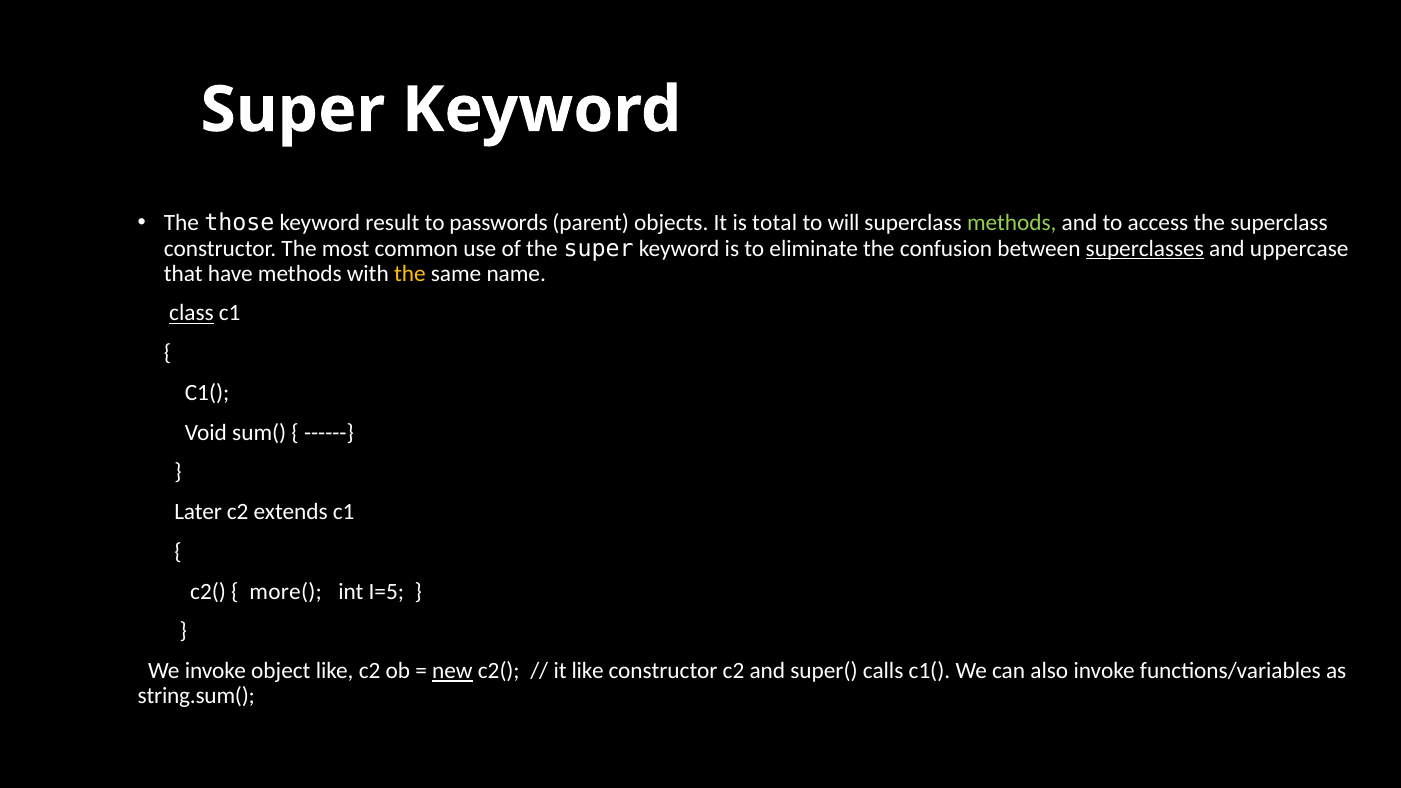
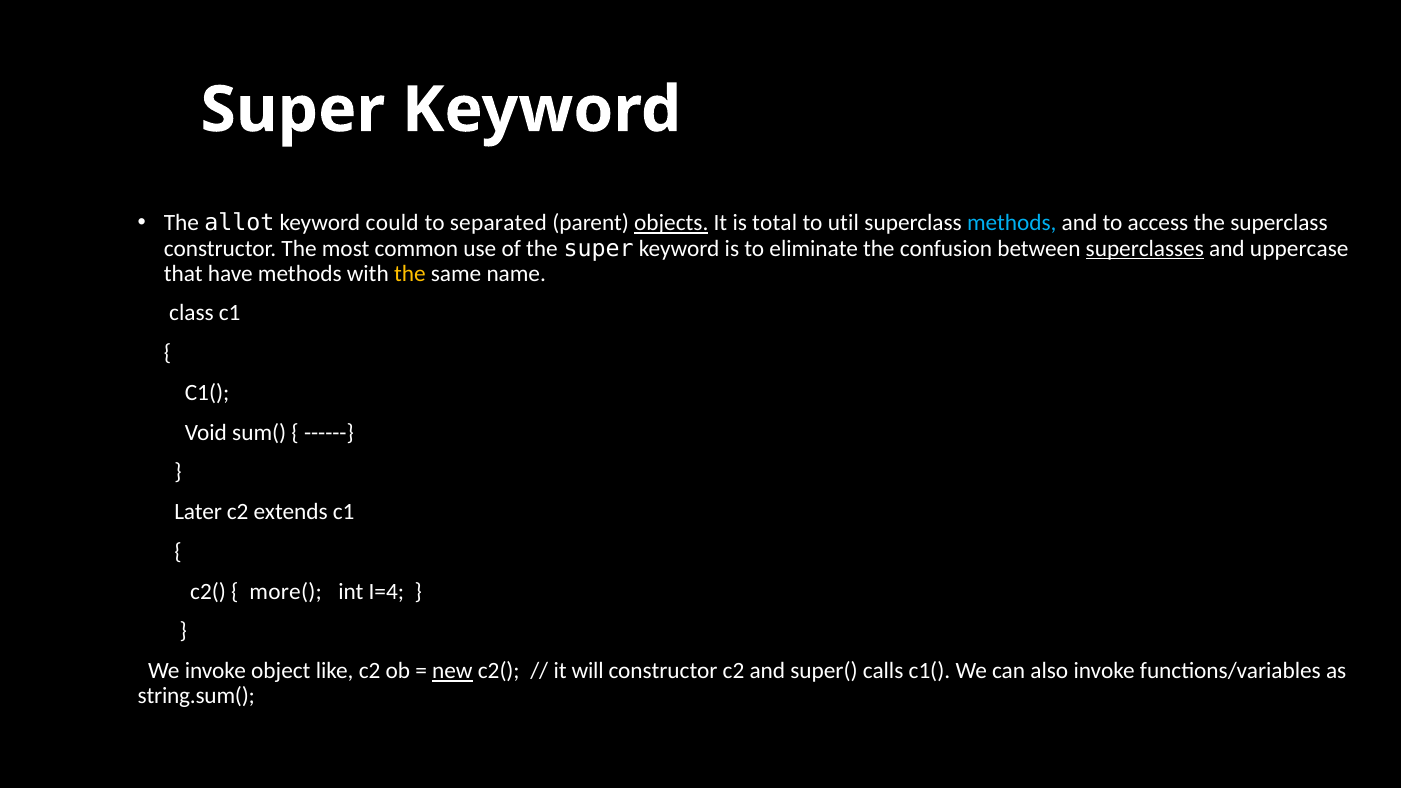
those: those -> allot (239, 223)
result: result -> could (392, 223)
passwords: passwords -> separated (498, 223)
objects underline: none -> present (671, 223)
will: will -> util (843, 223)
methods colour: light green -> light blue (1012, 223)
class underline: present -> none (191, 313)
I=5: I=5 -> I=4 (386, 592)
it like: like -> will (588, 671)
